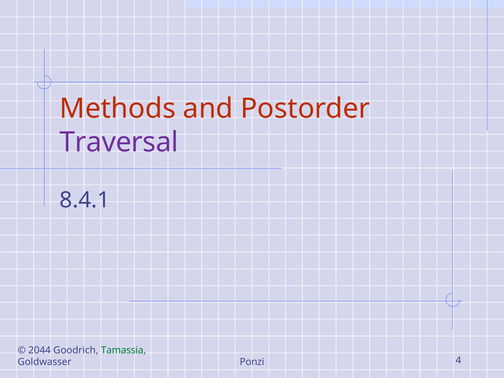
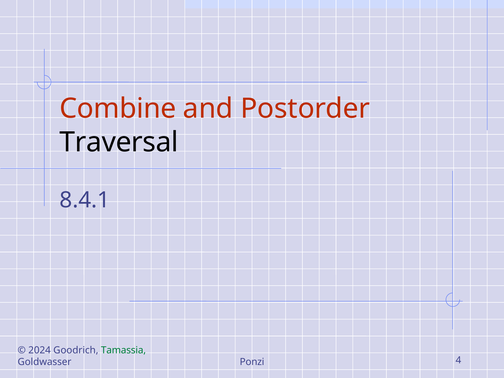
Methods: Methods -> Combine (118, 109)
Traversal colour: purple -> black (119, 142)
2044: 2044 -> 2024 (40, 350)
